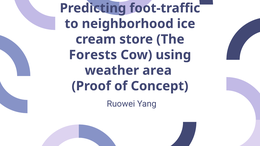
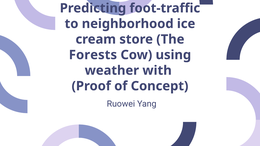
area: area -> with (157, 71)
